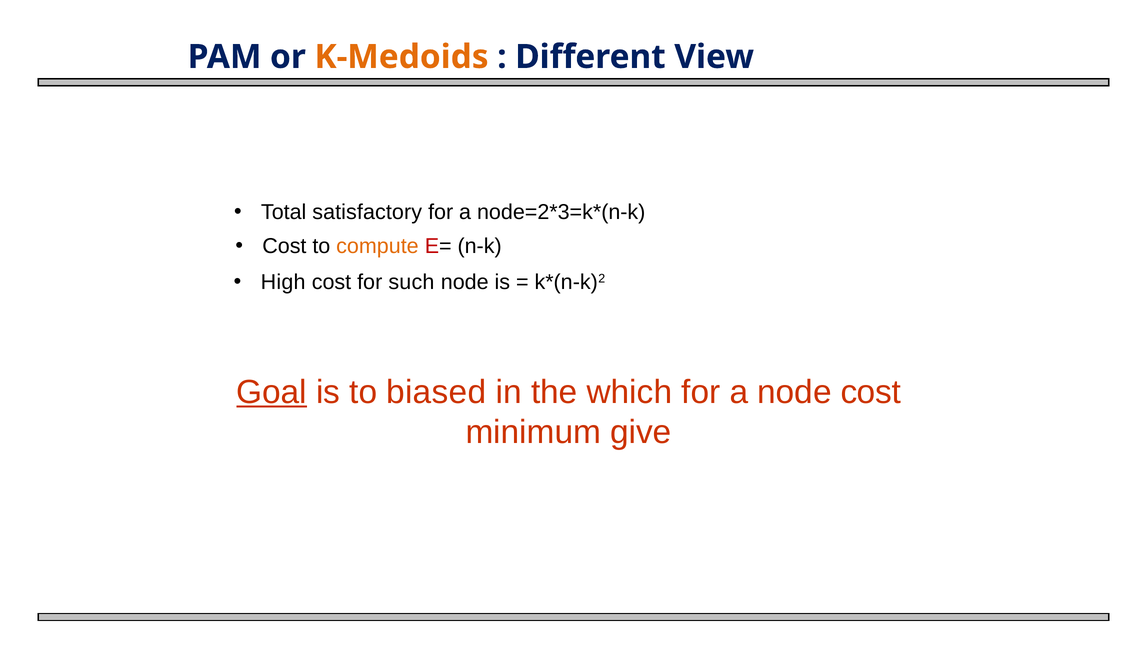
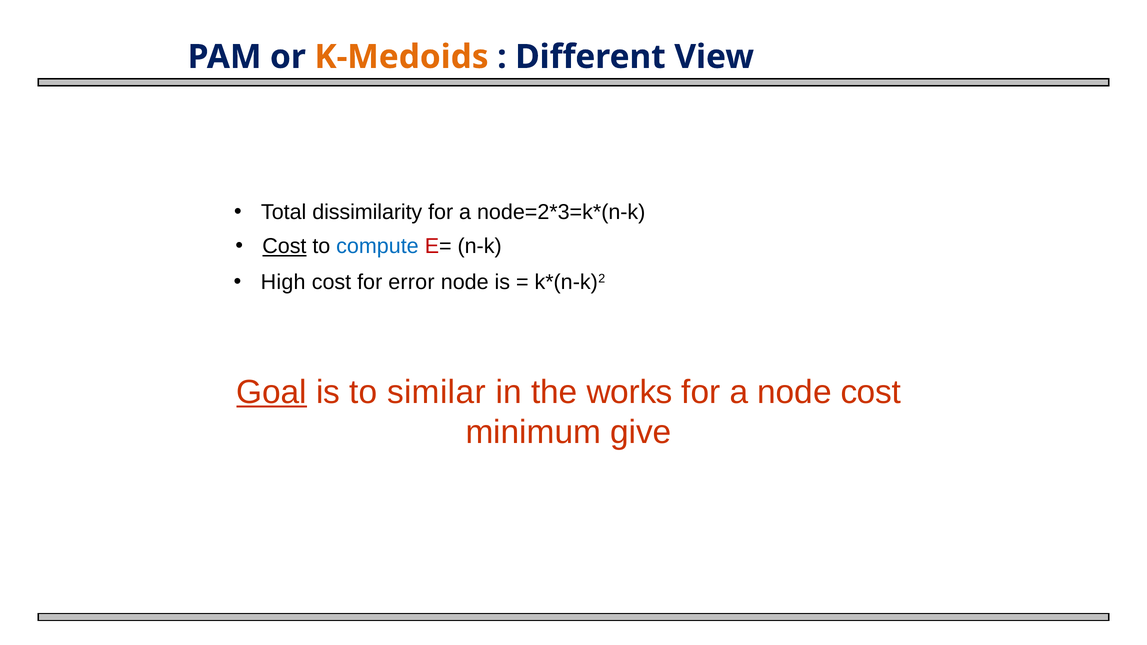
satisfactory: satisfactory -> dissimilarity (367, 212)
Cost underline: none -> present (284, 246)
compute colour: orange -> blue (377, 246)
such: such -> error (411, 282)
biased: biased -> similar (436, 392)
which: which -> works (630, 392)
